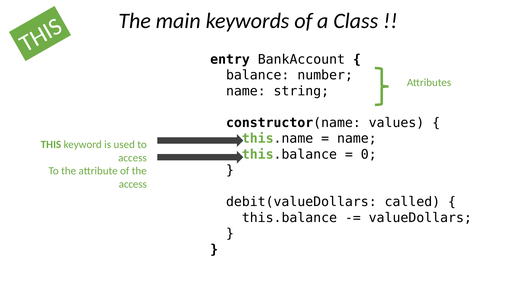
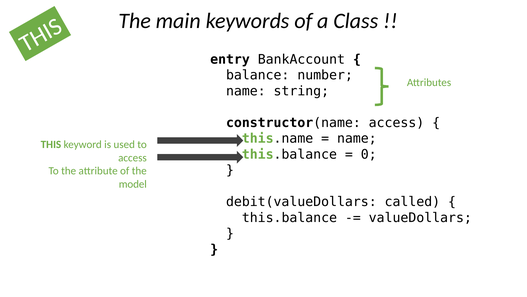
constructor(name values: values -> access (396, 122)
access: access -> model (133, 184)
